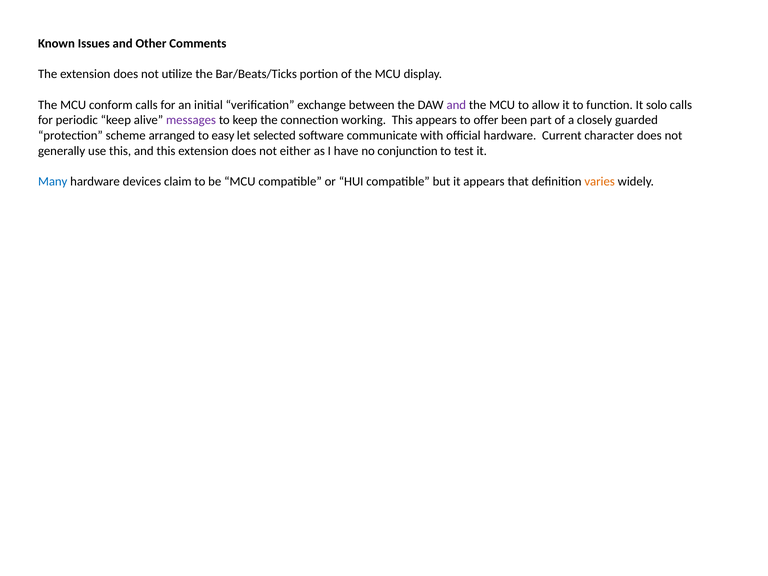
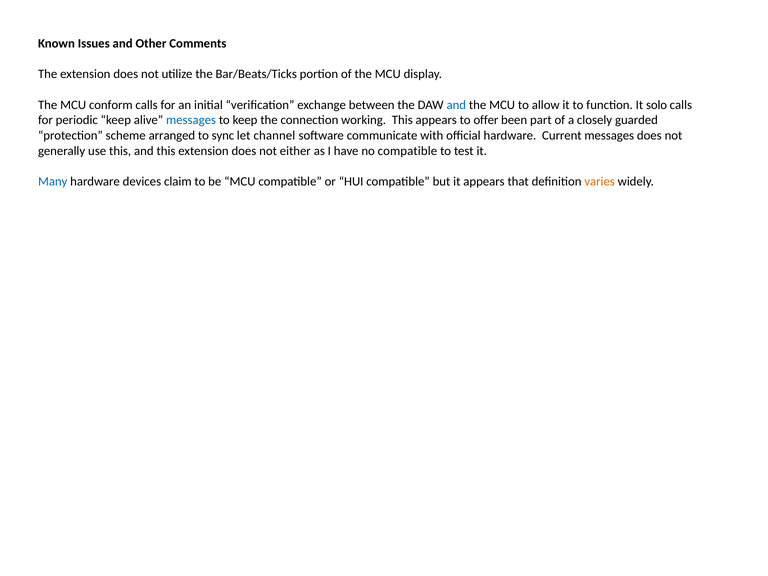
and colour: purple -> blue (456, 105)
messages colour: purple -> blue (191, 120)
easy: easy -> sync (223, 136)
selected: selected -> channel (274, 136)
Current character: character -> messages (609, 136)
no conjunction: conjunction -> compatible (407, 151)
